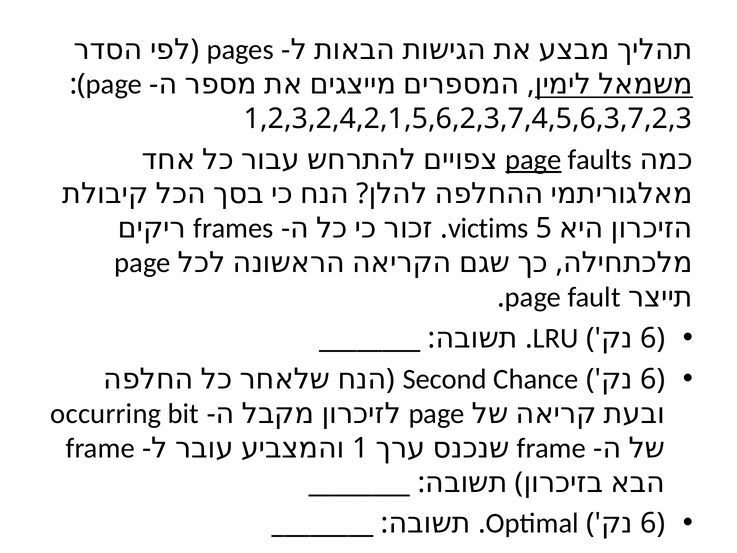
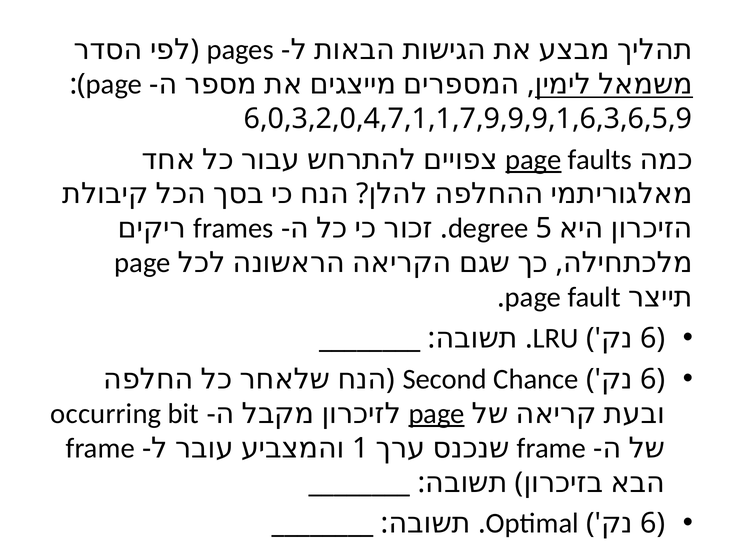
1,2,3,2,4,2,1,5,6,2,3,7,4,5,6,3,7,2,3: 1,2,3,2,4,2,1,5,6,2,3,7,4,5,6,3,7,2,3 -> 6,0,3,2,0,4,7,1,1,7,9,9,9,1,6,3,6,5,9 (468, 119)
victims: victims -> degree (488, 228)
page underline: none -> present (437, 414)
